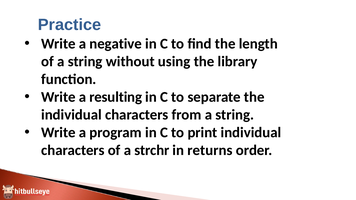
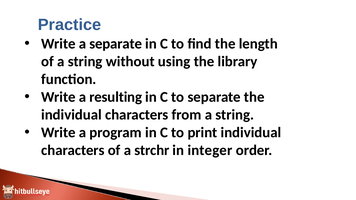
a negative: negative -> separate (116, 44)
returns: returns -> integer (210, 151)
